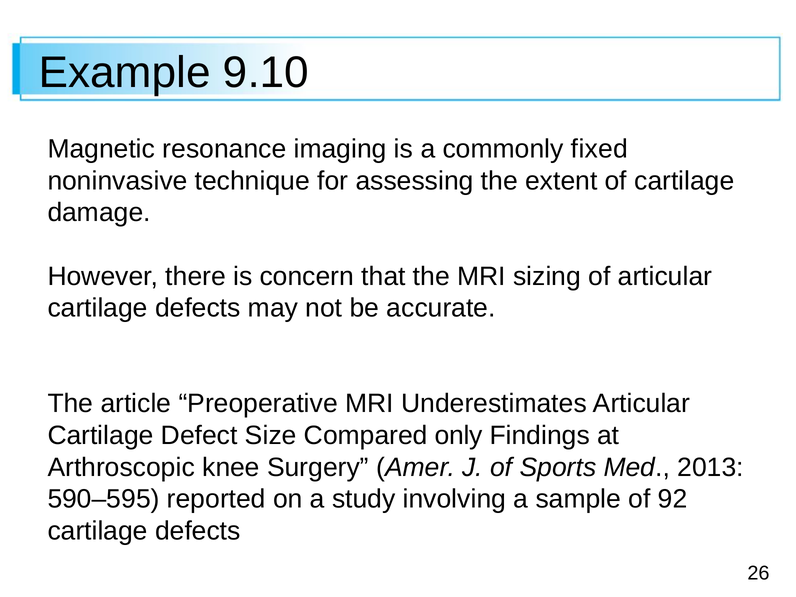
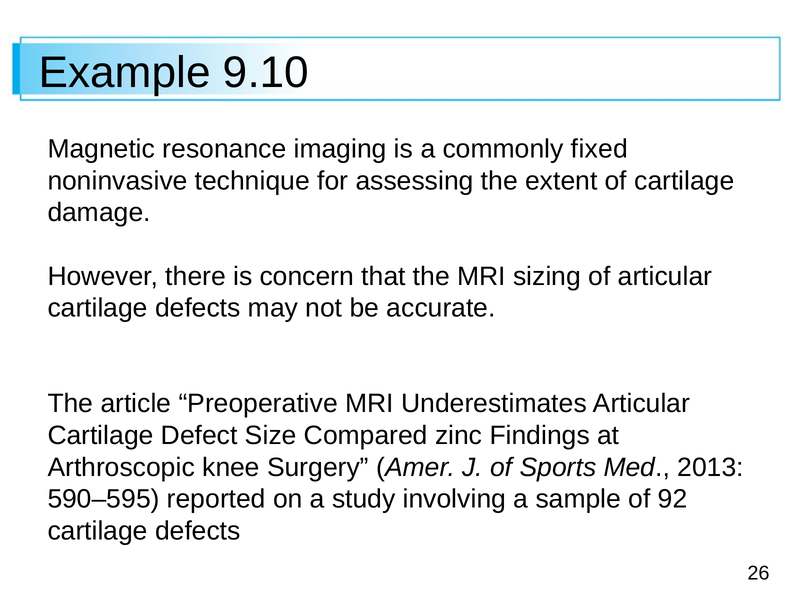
only: only -> zinc (459, 436)
